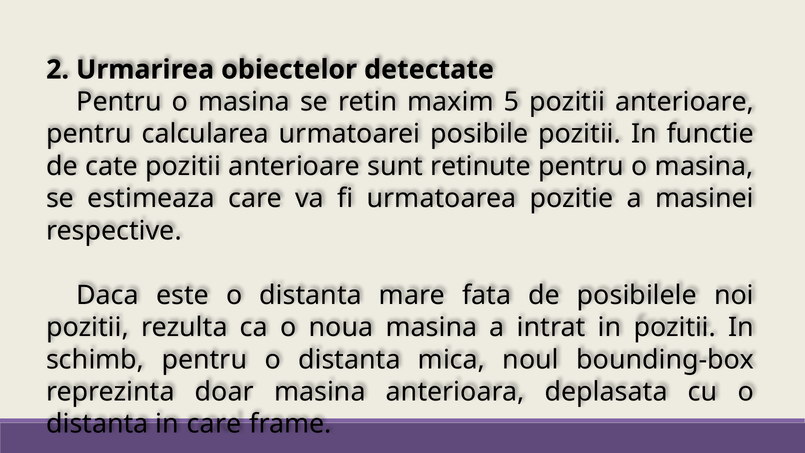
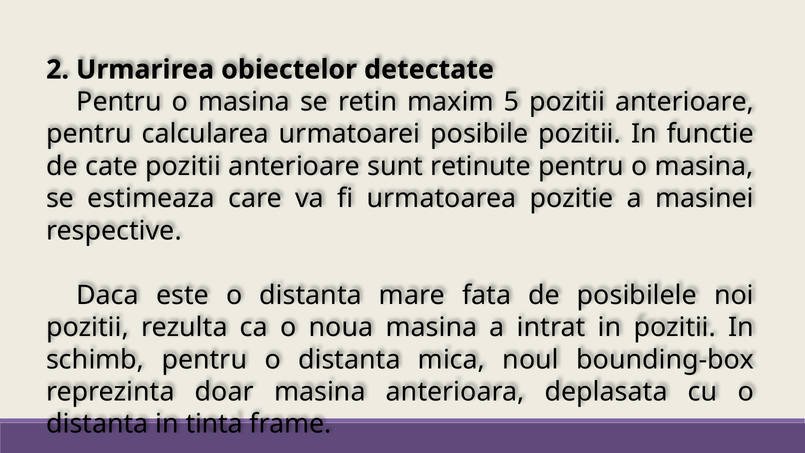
in care: care -> tinta (214, 424)
